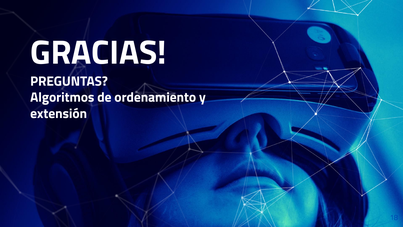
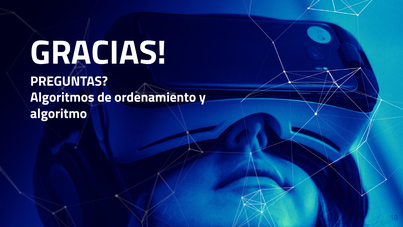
extensión: extensión -> algoritmo (59, 114)
